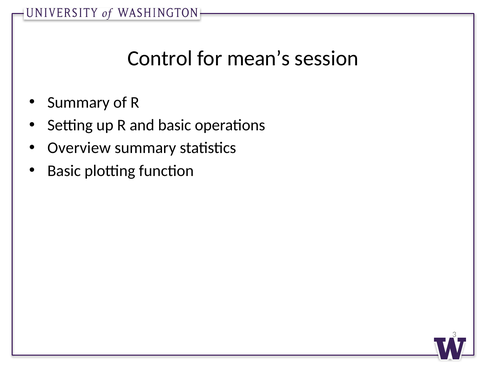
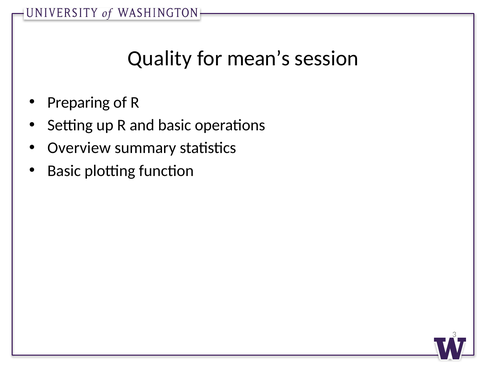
Control: Control -> Quality (160, 58)
Summary: Summary -> Preparing (79, 102)
